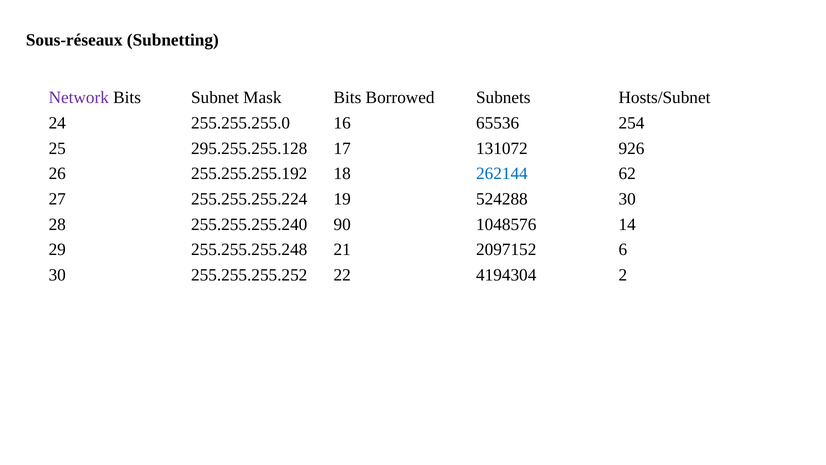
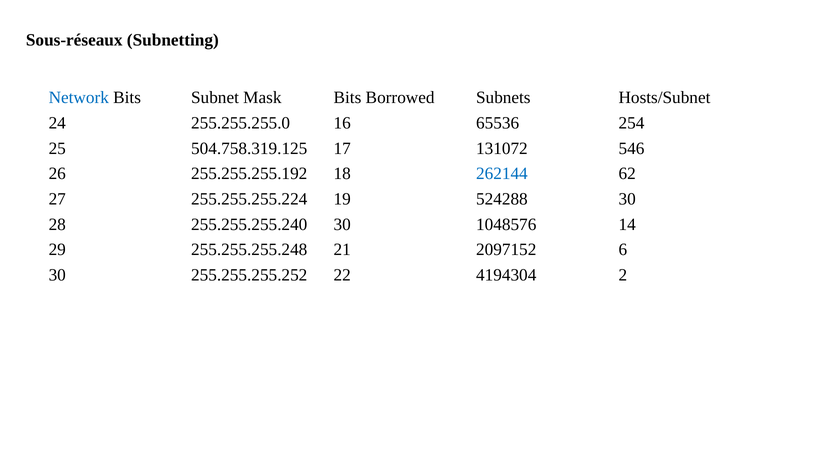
Network colour: purple -> blue (79, 98)
295.255.255.128: 295.255.255.128 -> 504.758.319.125 (249, 148)
926: 926 -> 546 (631, 148)
255.255.255.240 90: 90 -> 30 (342, 224)
